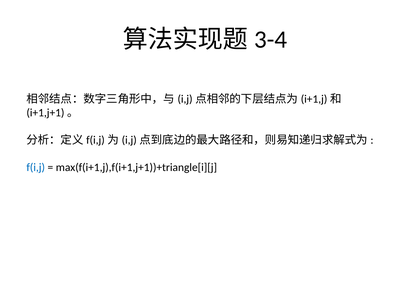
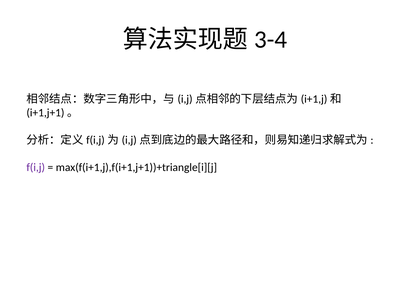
f(i,j colour: blue -> purple (36, 168)
